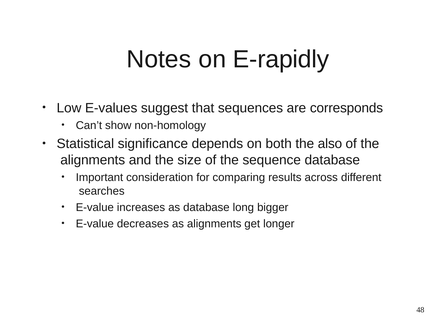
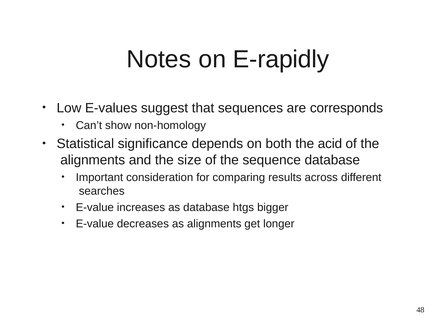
also: also -> acid (330, 144)
long: long -> htgs (243, 207)
